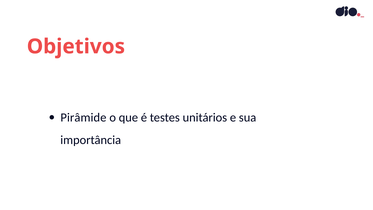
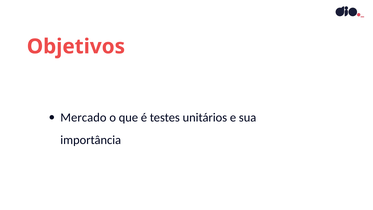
Pirâmide: Pirâmide -> Mercado (83, 117)
